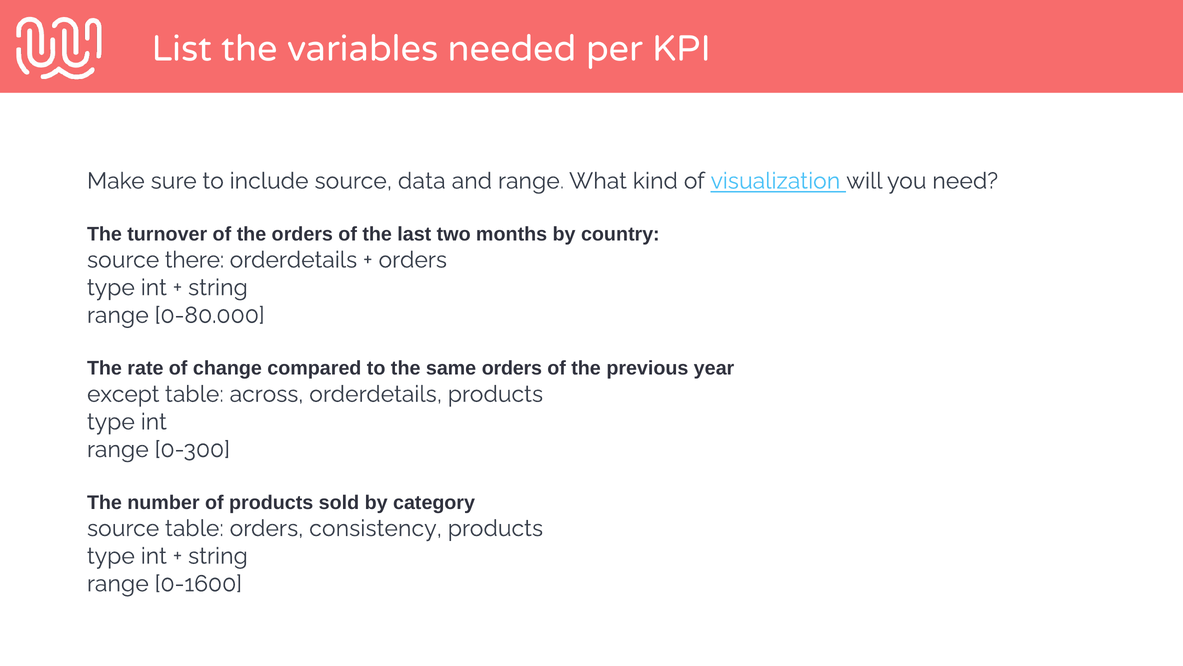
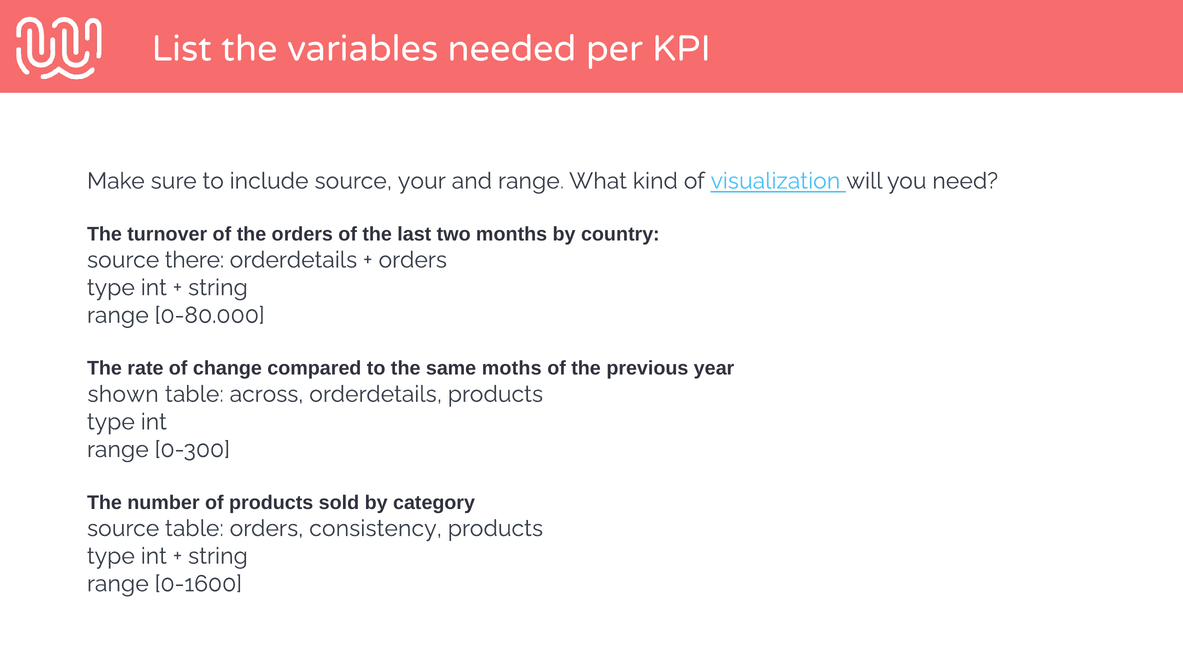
data: data -> your (422, 181)
same orders: orders -> moths (512, 368)
except: except -> shown (123, 394)
